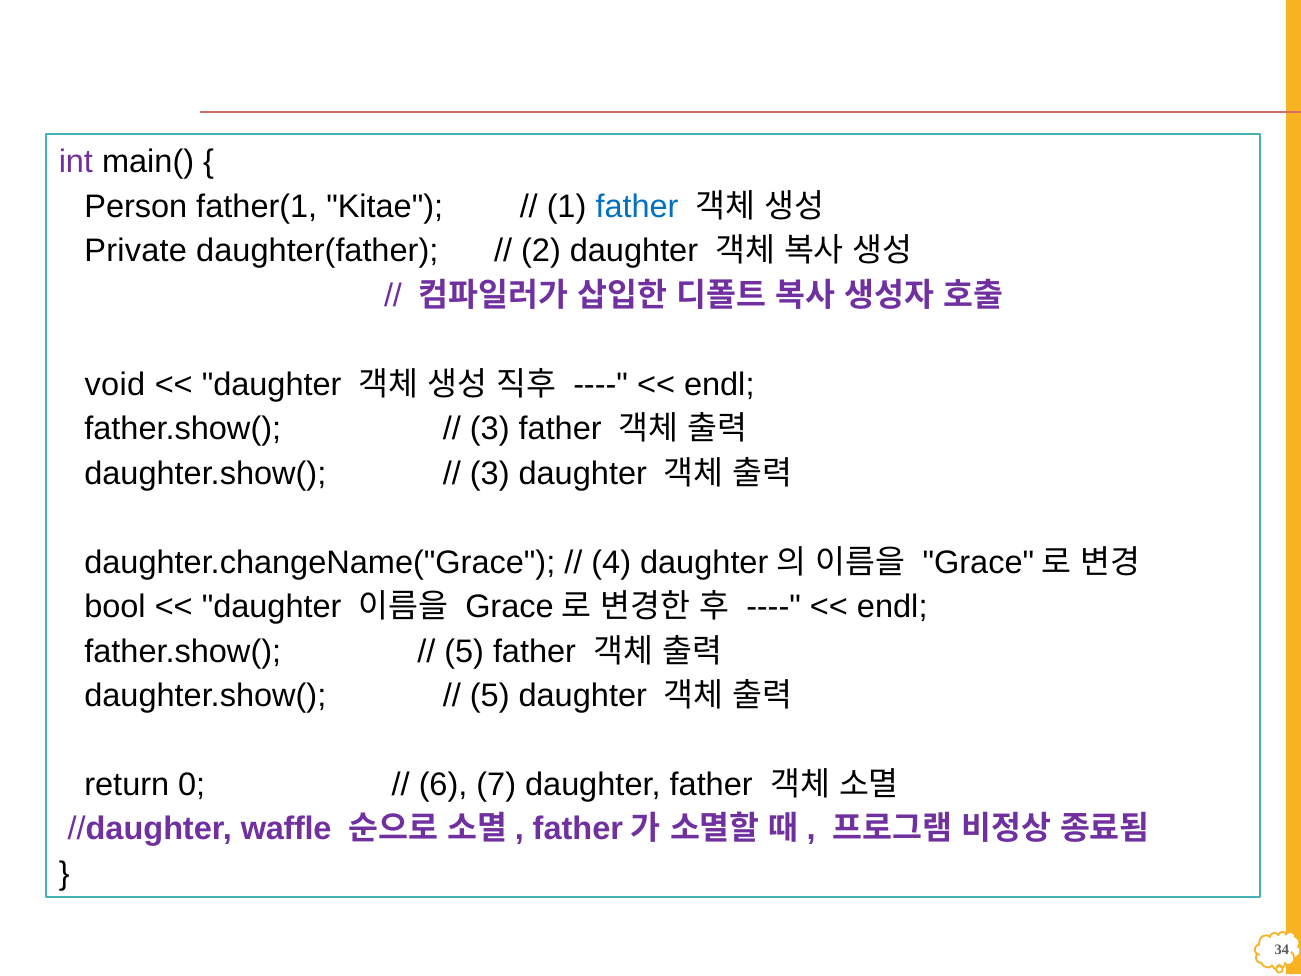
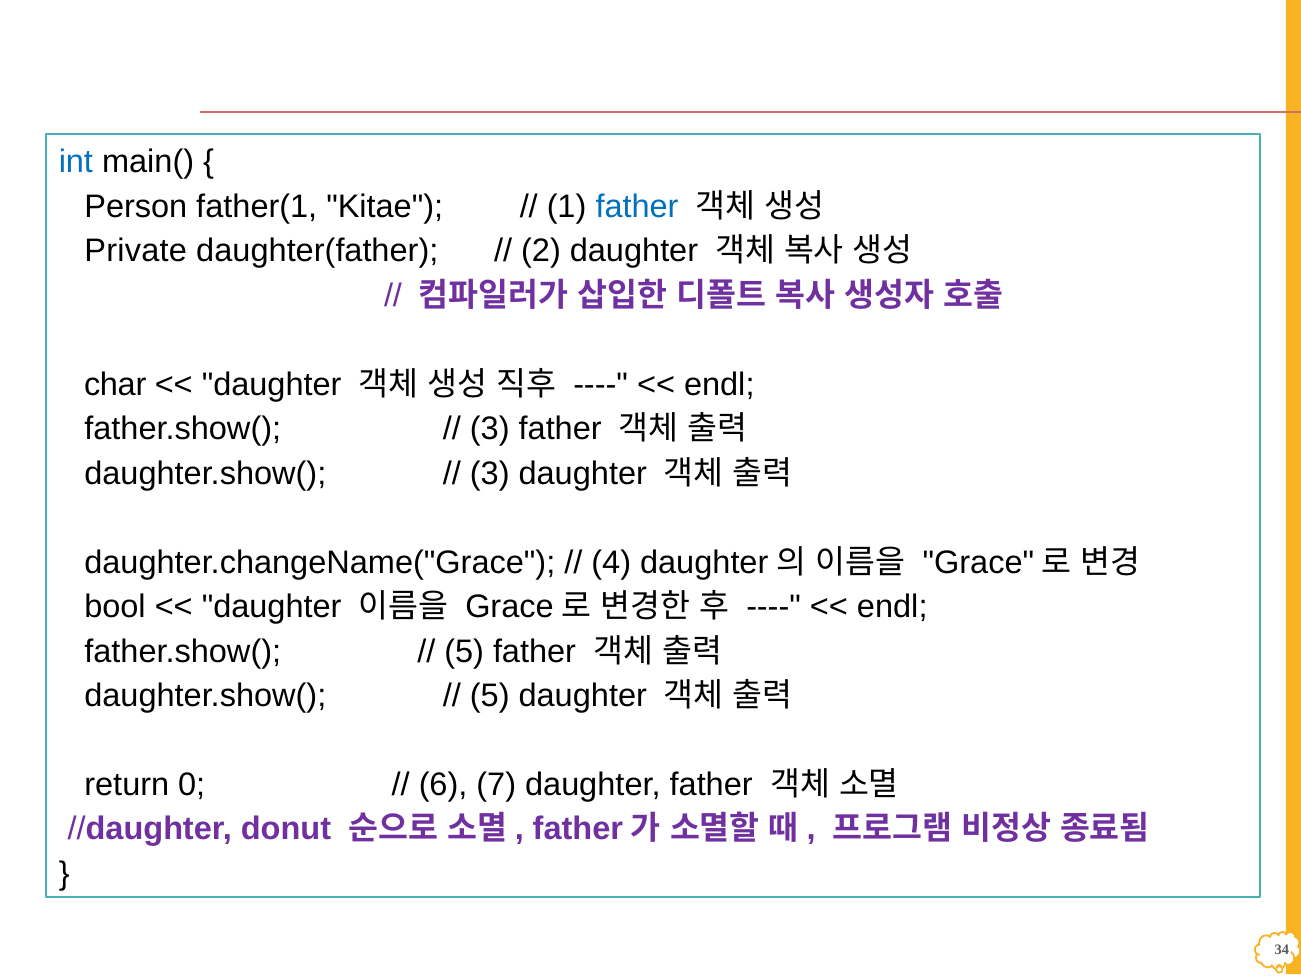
int colour: purple -> blue (76, 162)
void: void -> char (115, 384)
waffle: waffle -> donut (286, 829)
